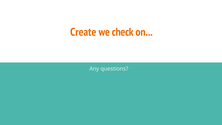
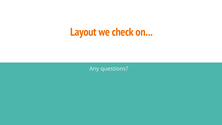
Create: Create -> Layout (83, 32)
